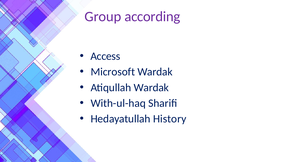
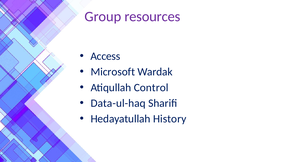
according: according -> resources (152, 17)
Atiqullah Wardak: Wardak -> Control (151, 88)
With-ul-haq: With-ul-haq -> Data-ul-haq (118, 104)
